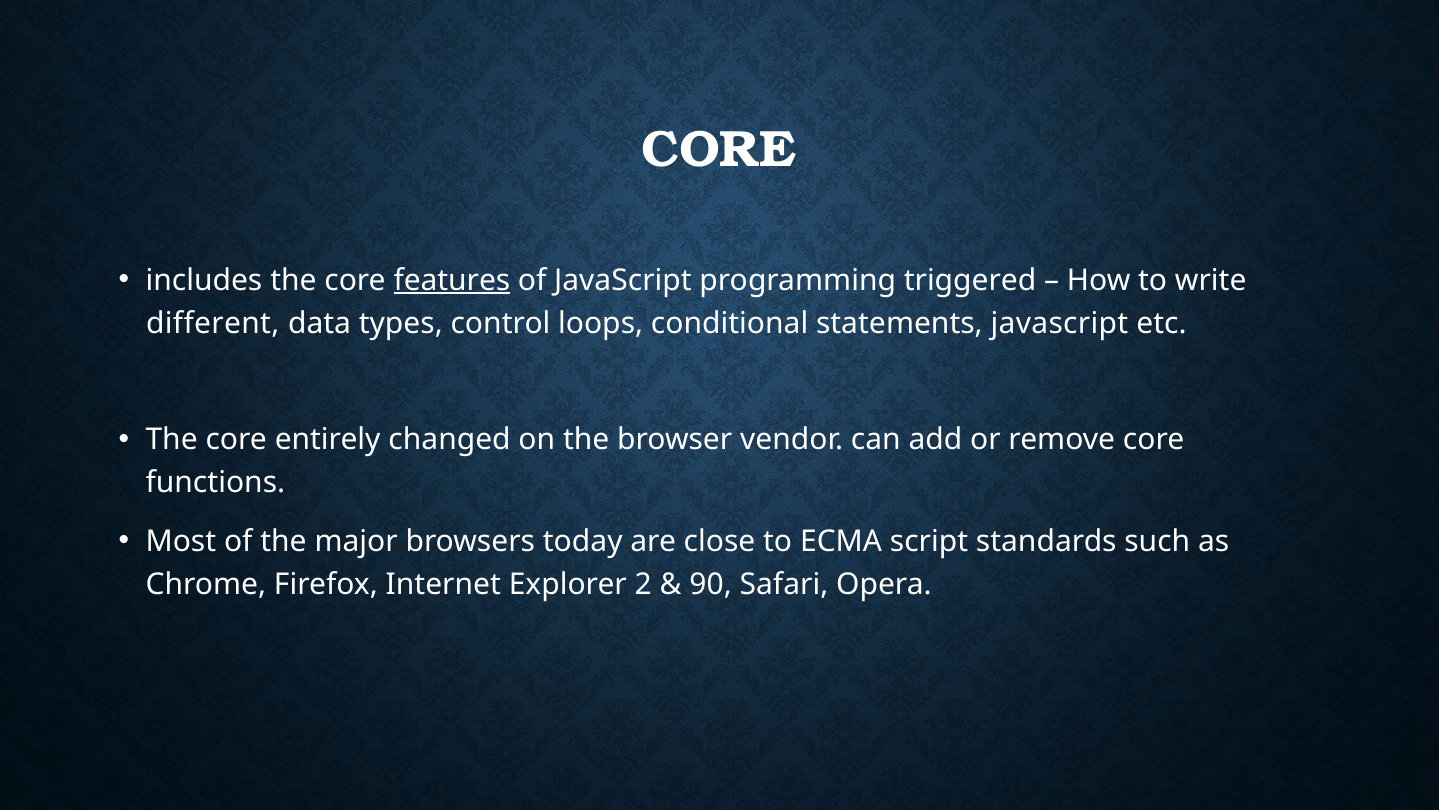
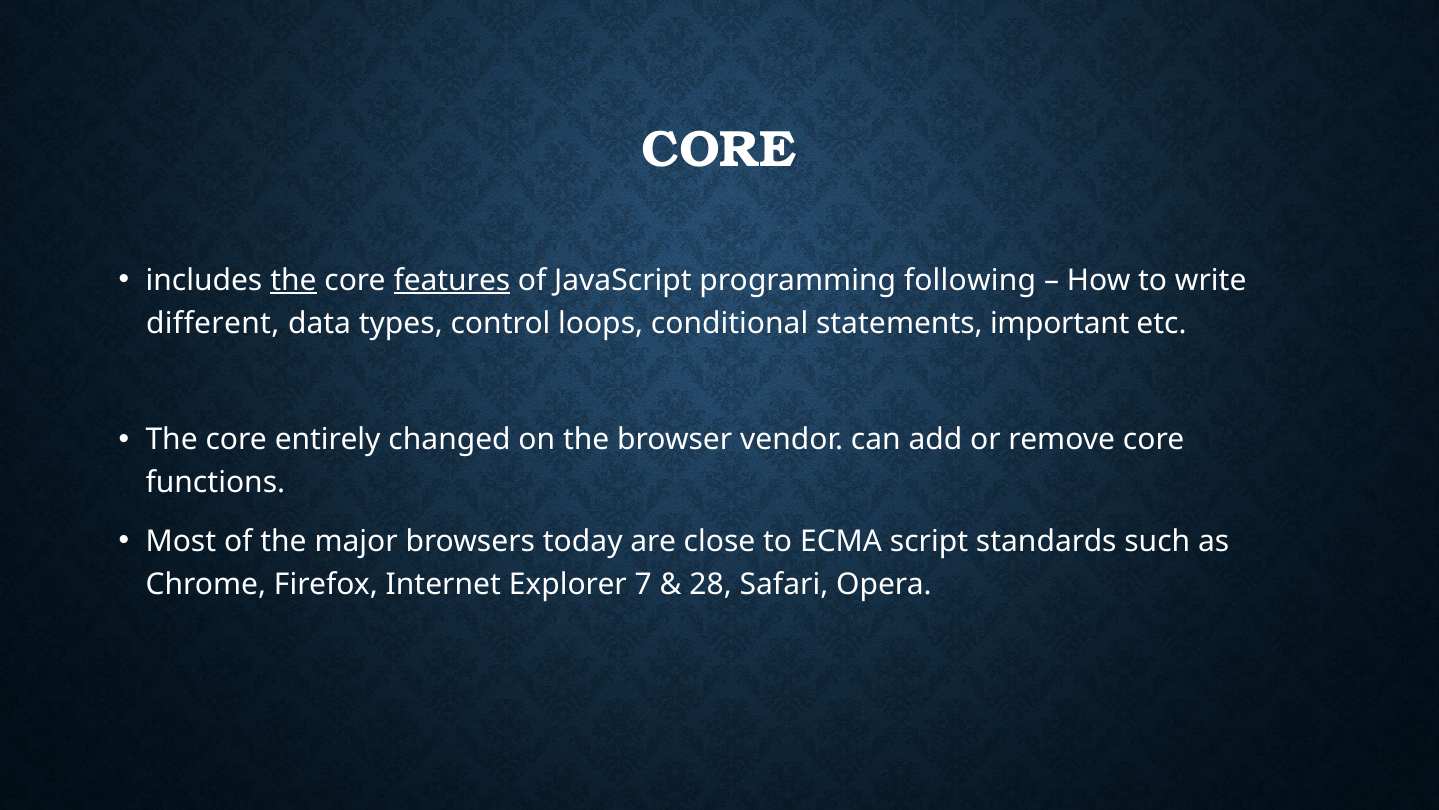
the underline: none -> present (293, 280)
triggered: triggered -> following (970, 280)
statements javascript: javascript -> important (1060, 323)
2: 2 -> 7 (643, 584)
90: 90 -> 28 (711, 584)
